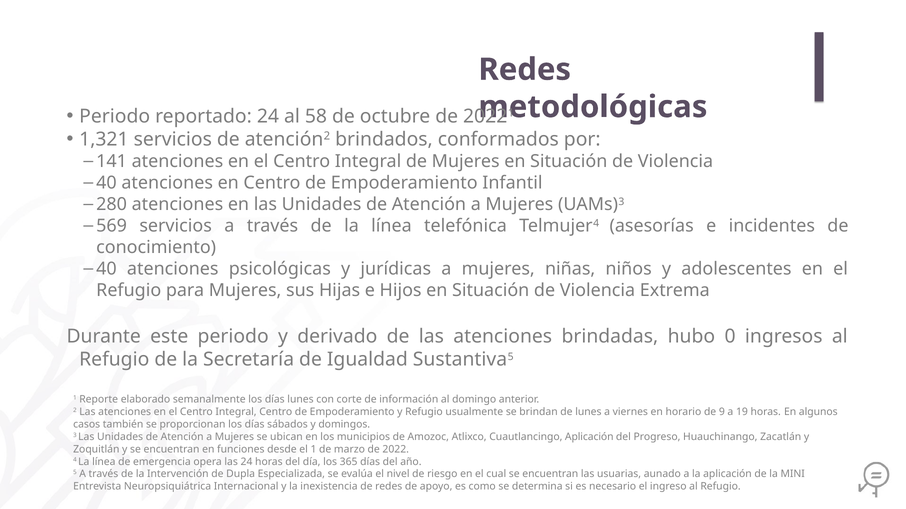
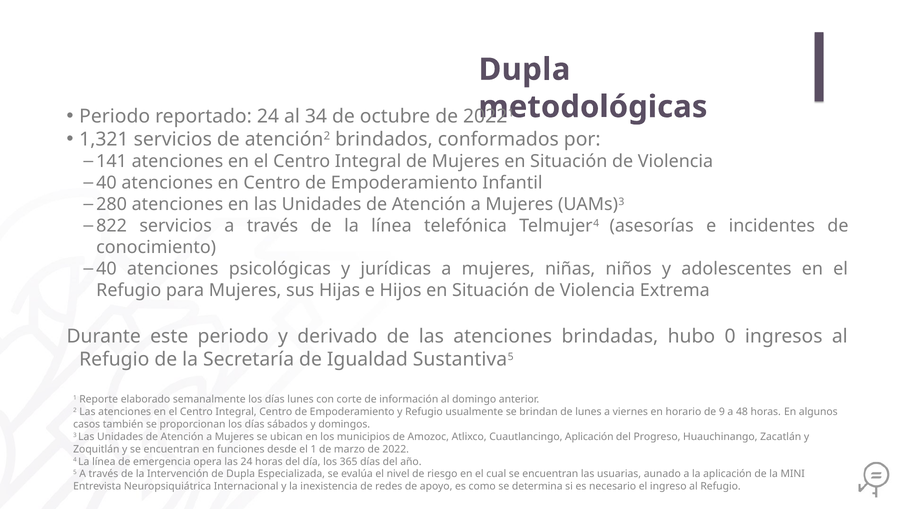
Redes: Redes -> Dupla (524, 70)
58: 58 -> 34 (316, 116)
569: 569 -> 822 (112, 226)
19: 19 -> 48 (742, 412)
